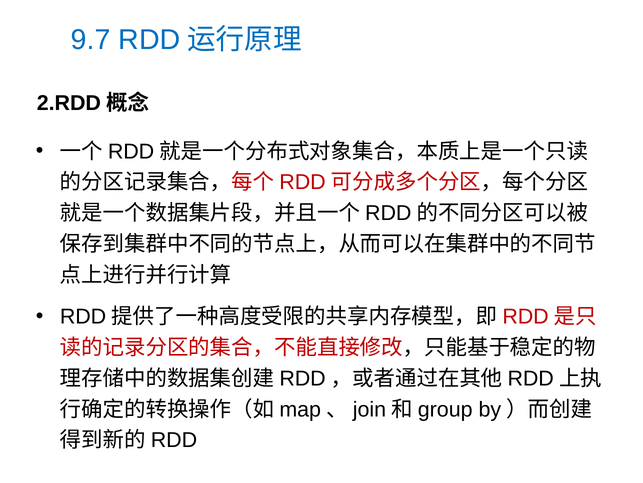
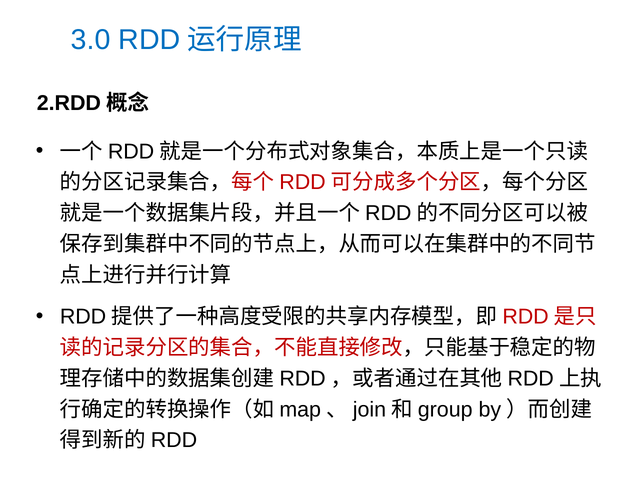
9.7: 9.7 -> 3.0 (91, 40)
